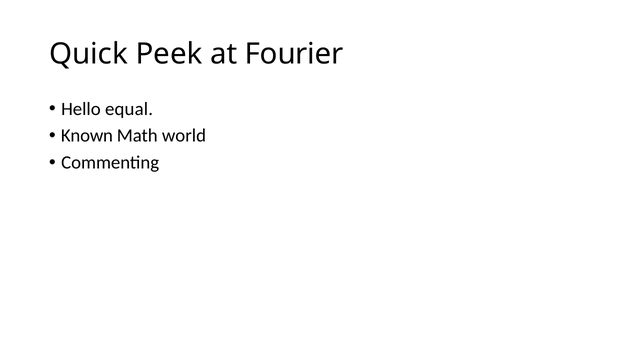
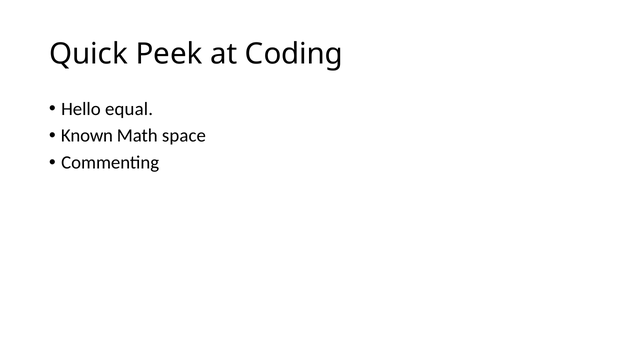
Fourier: Fourier -> Coding (294, 54)
world: world -> space (184, 136)
